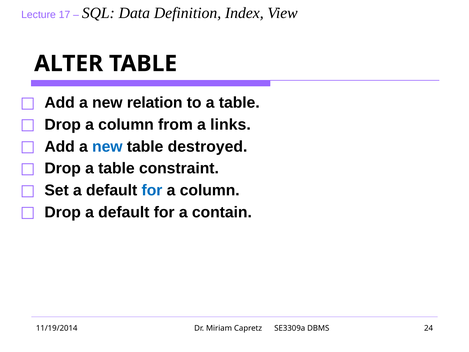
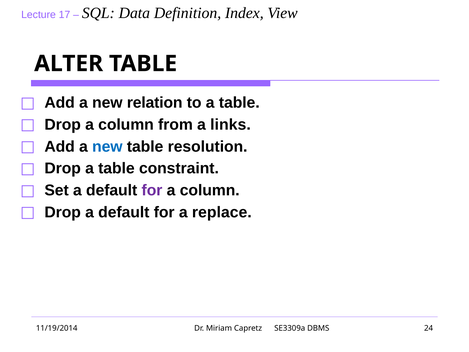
destroyed: destroyed -> resolution (208, 146)
for colour: blue -> purple (152, 190)
contain: contain -> replace (222, 212)
